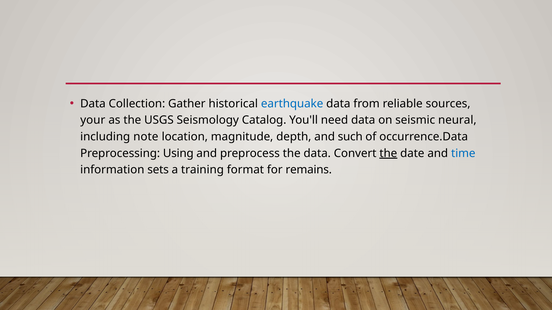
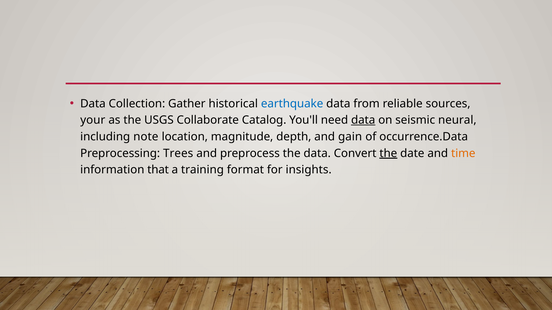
Seismology: Seismology -> Collaborate (208, 120)
data underline: none -> present (363, 120)
such: such -> gain (350, 137)
Using: Using -> Trees (178, 153)
time colour: blue -> orange (463, 153)
sets: sets -> that (158, 170)
remains: remains -> insights (309, 170)
